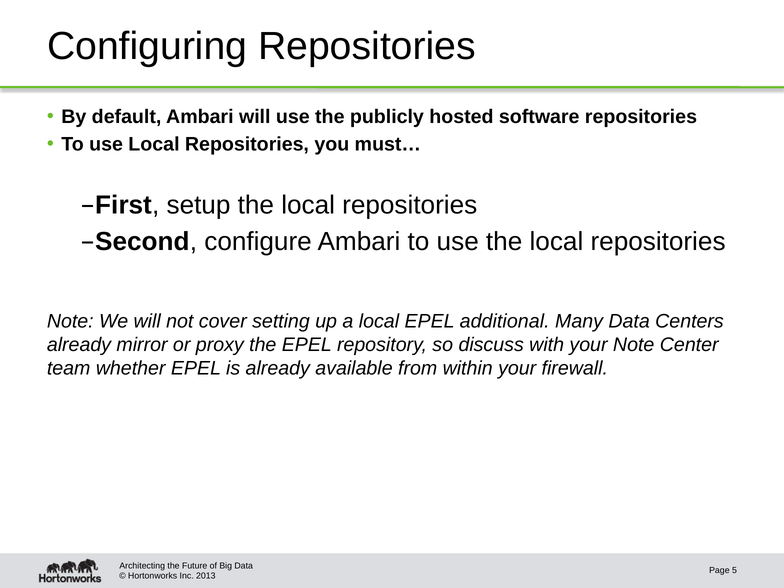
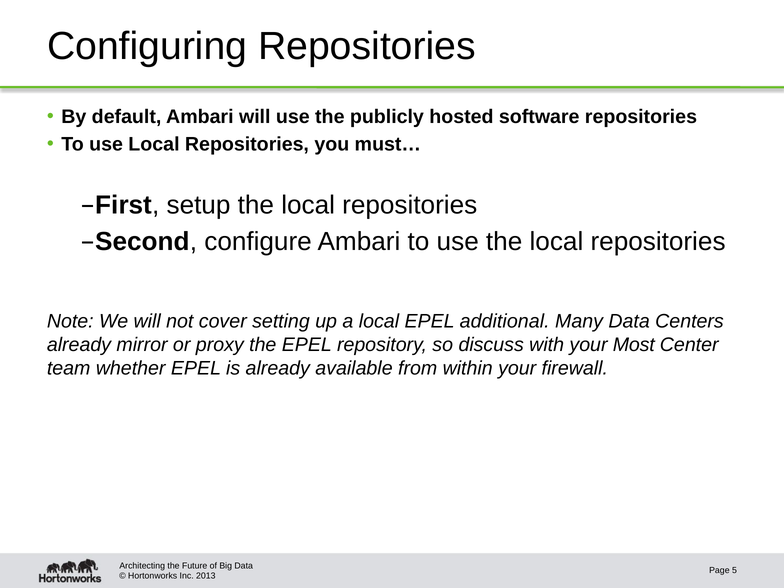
your Note: Note -> Most (634, 345)
